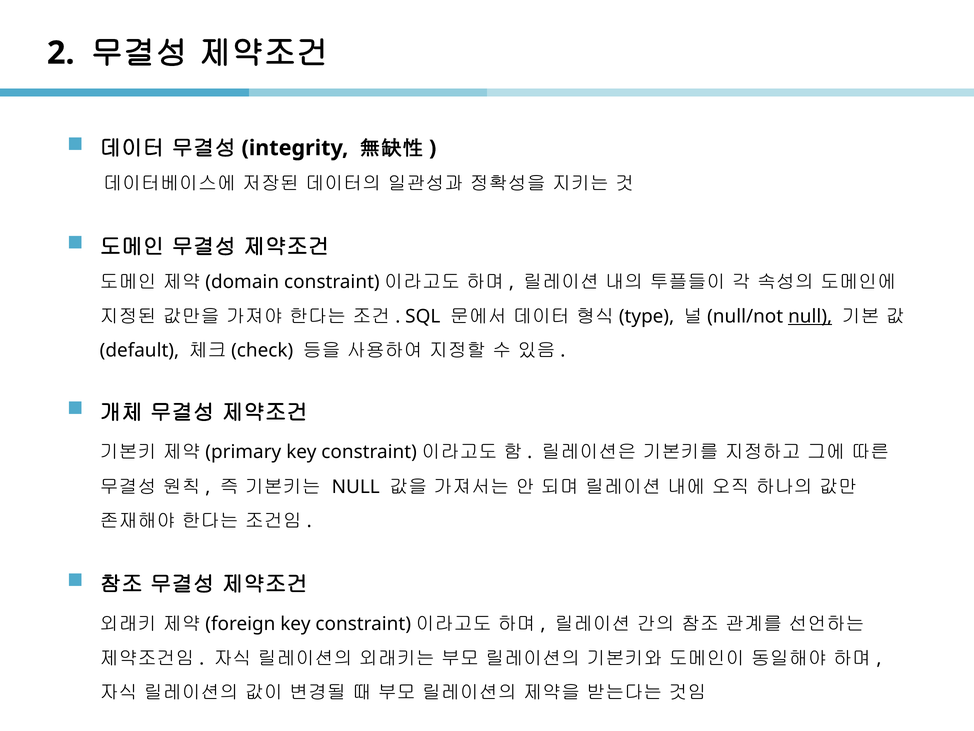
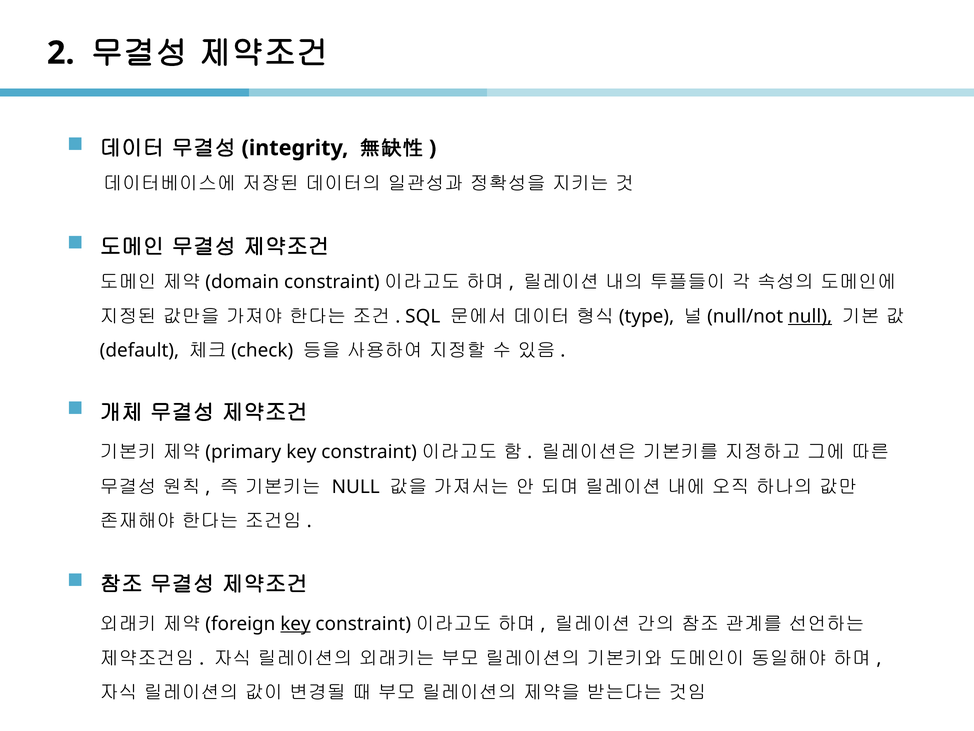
key underline: none -> present (295, 623)
